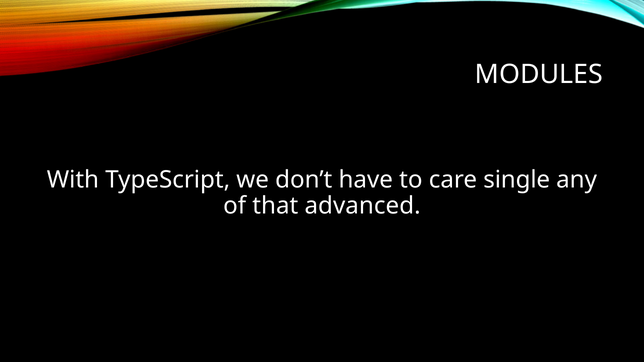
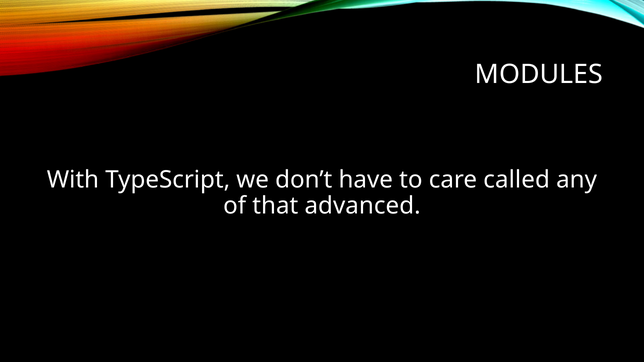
single: single -> called (517, 180)
